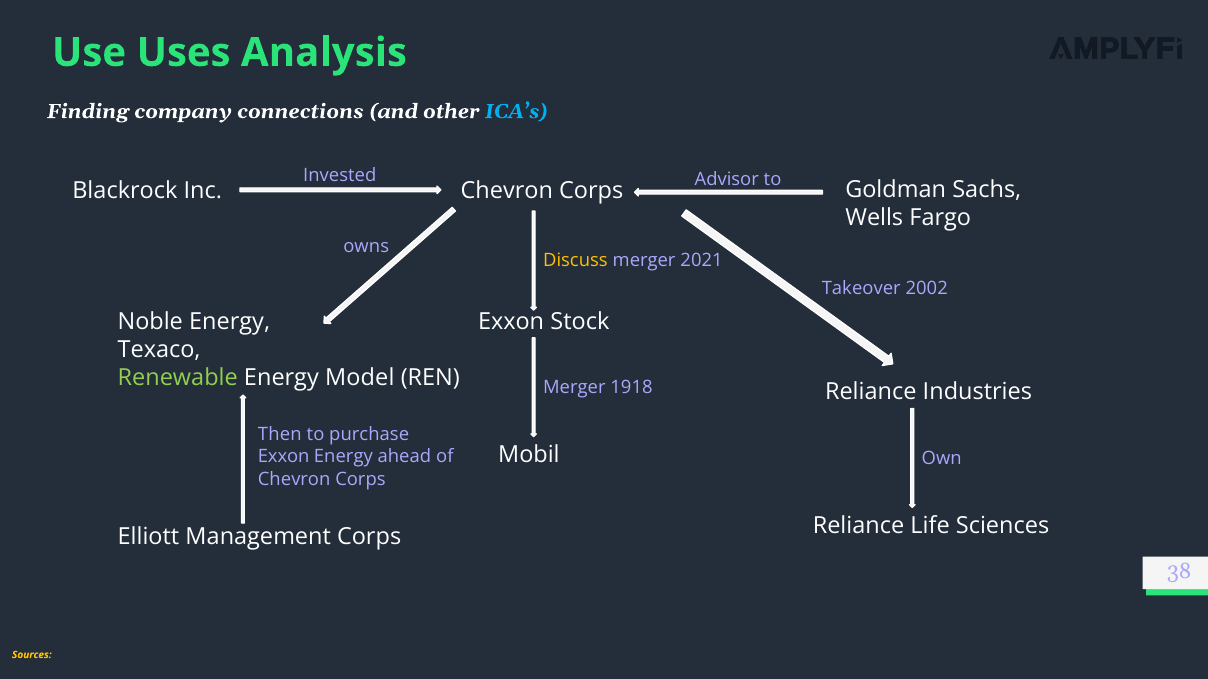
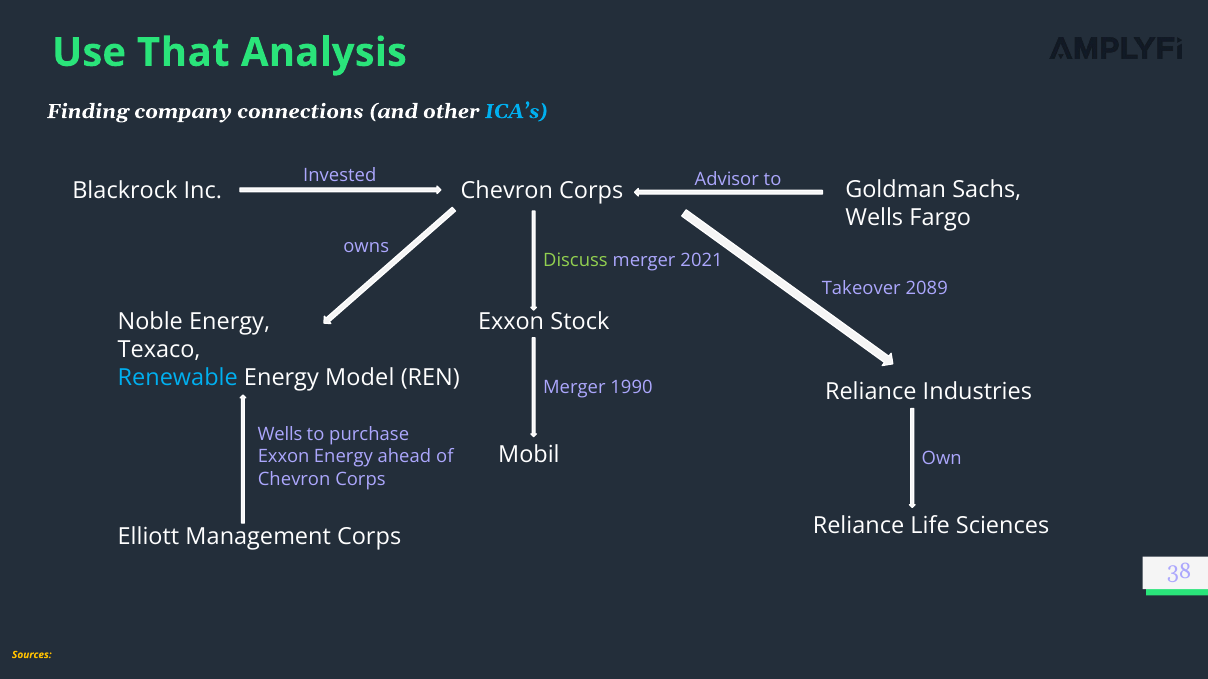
Uses: Uses -> That (183, 53)
Discuss colour: yellow -> light green (575, 261)
2002: 2002 -> 2089 (927, 289)
Renewable colour: light green -> light blue (178, 378)
1918: 1918 -> 1990 (632, 388)
Then: Then -> Wells (280, 435)
